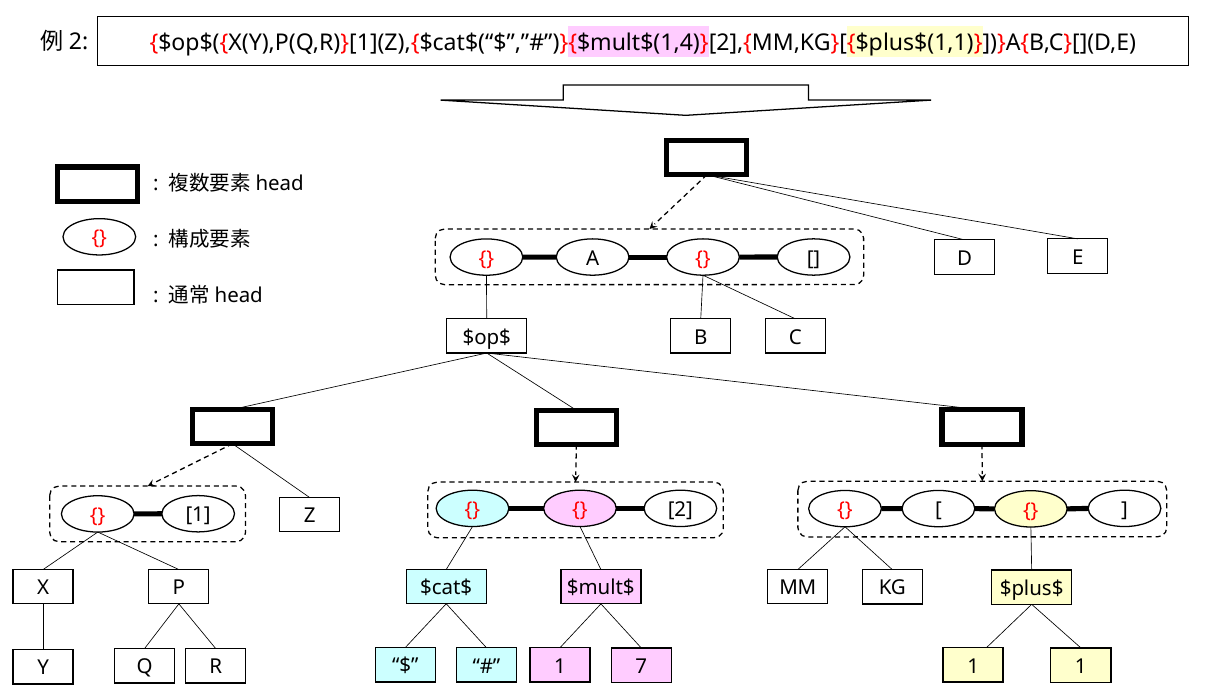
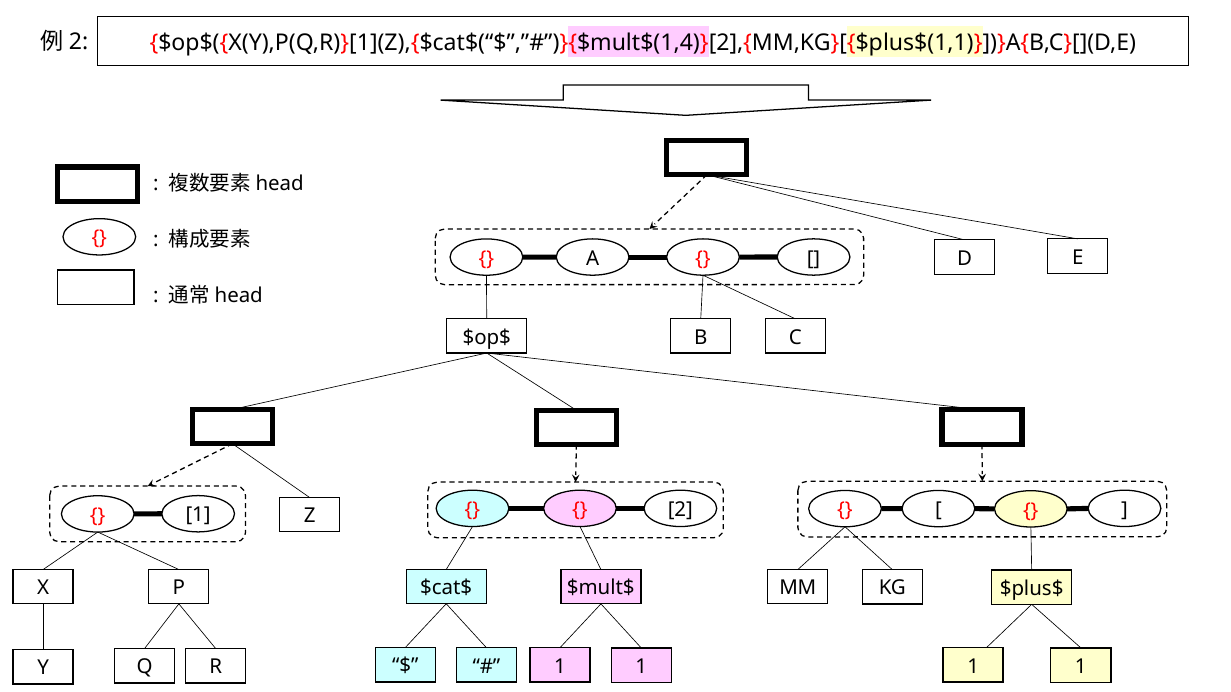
7: 7 -> 1 (641, 667)
